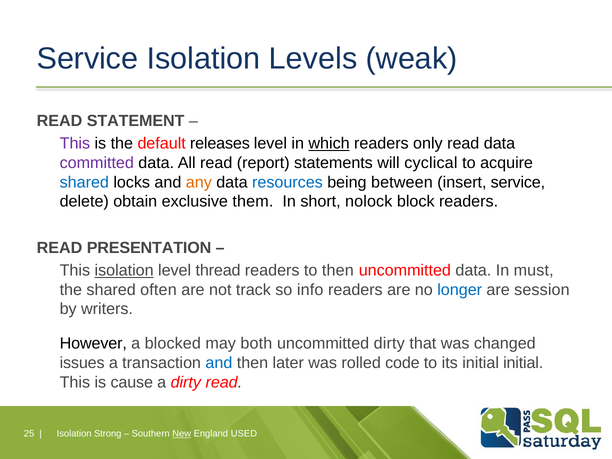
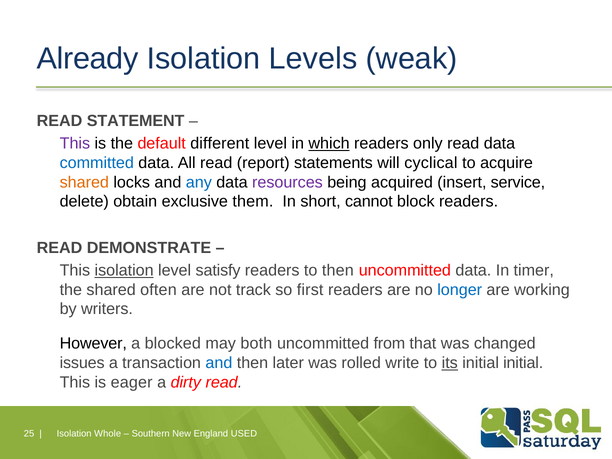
Service: Service -> Already (88, 59)
releases: releases -> different (220, 144)
committed colour: purple -> blue (97, 163)
shared colour: blue -> orange (84, 182)
any colour: orange -> blue (199, 182)
resources colour: blue -> purple (287, 182)
between: between -> acquired (402, 182)
nolock: nolock -> cannot (369, 202)
PRESENTATION: PRESENTATION -> DEMONSTRATE (149, 248)
thread: thread -> satisfy (218, 270)
must: must -> timer (534, 270)
info: info -> first (310, 290)
session: session -> working (542, 290)
uncommitted dirty: dirty -> from (389, 344)
code: code -> write (402, 363)
its underline: none -> present (450, 363)
cause: cause -> eager (132, 382)
Strong: Strong -> Whole (108, 434)
New underline: present -> none (182, 434)
